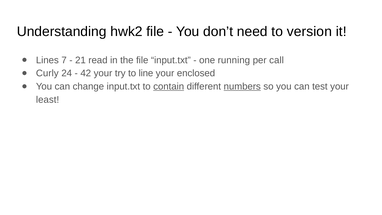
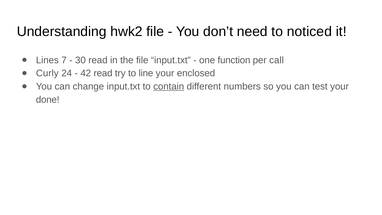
version: version -> noticed (309, 32)
21: 21 -> 30 (80, 60)
running: running -> function (234, 60)
42 your: your -> read (103, 73)
numbers underline: present -> none (242, 86)
least: least -> done (48, 100)
